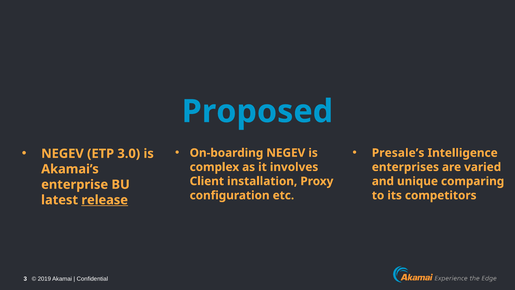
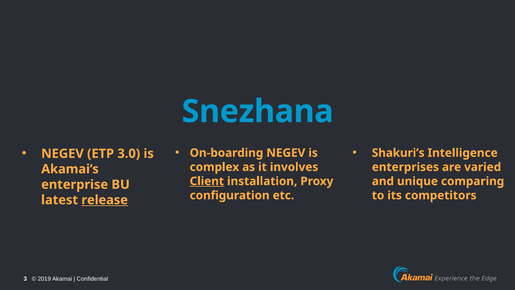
Proposed: Proposed -> Snezhana (258, 111)
Presale’s: Presale’s -> Shakuri’s (398, 153)
Client underline: none -> present (207, 181)
